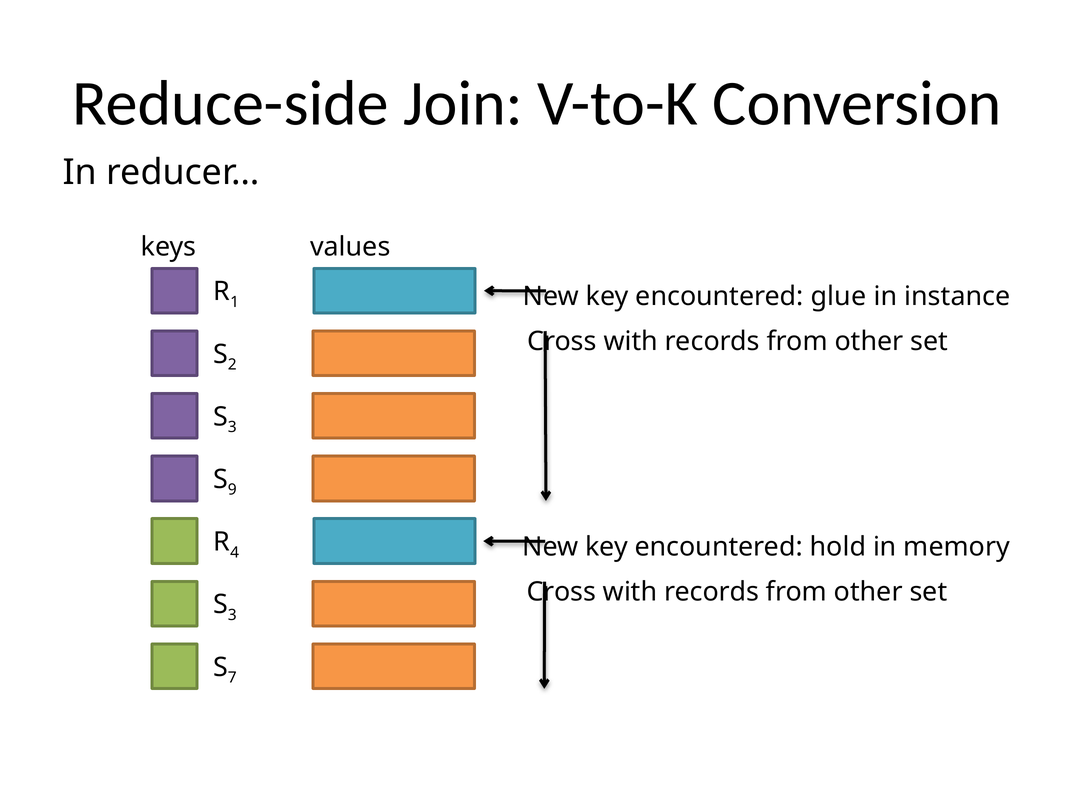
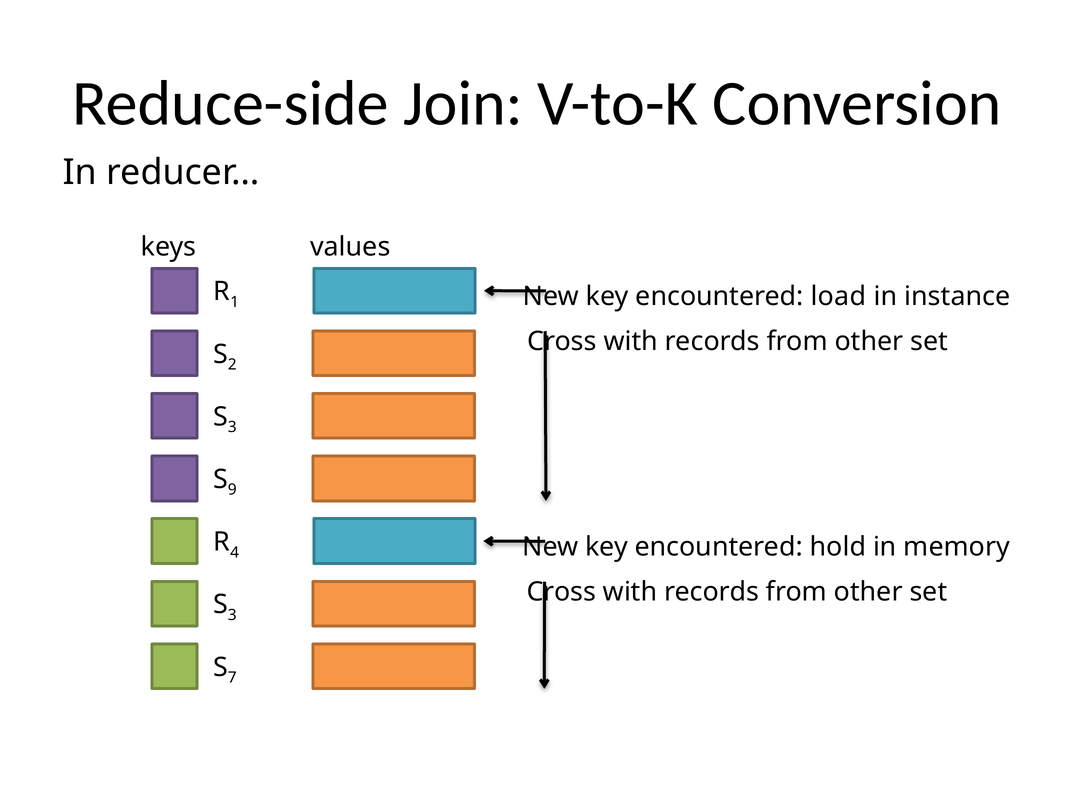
glue: glue -> load (839, 297)
